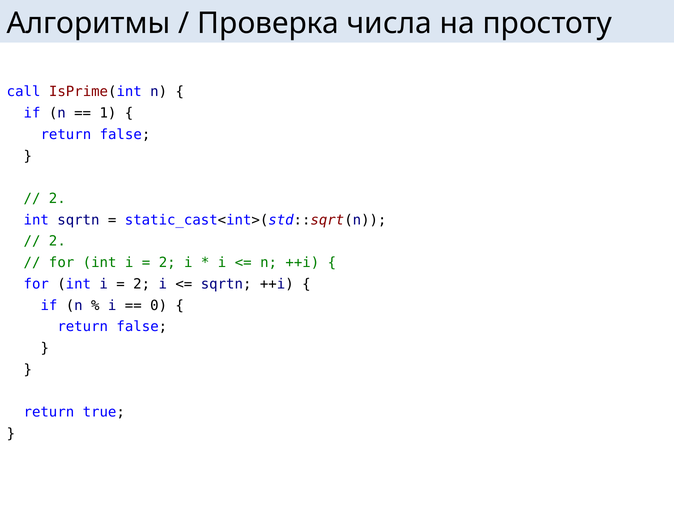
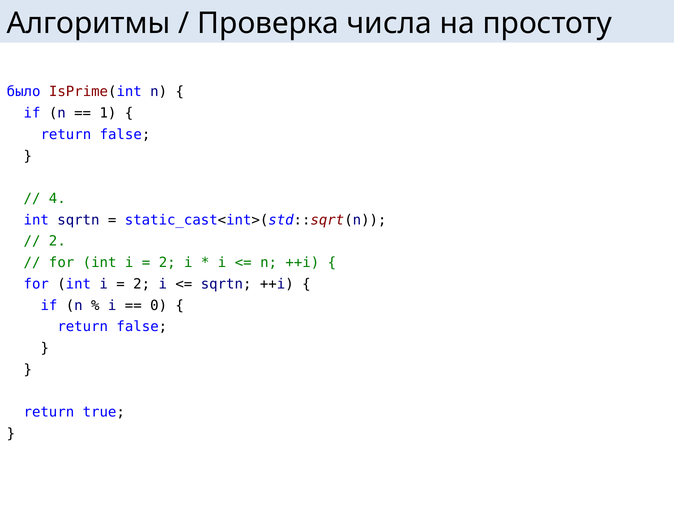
call: call -> было (24, 92)
2: 2 -> 4 (57, 198)
